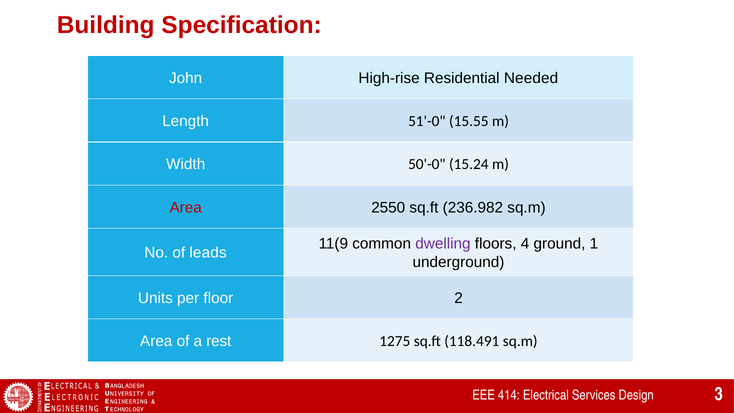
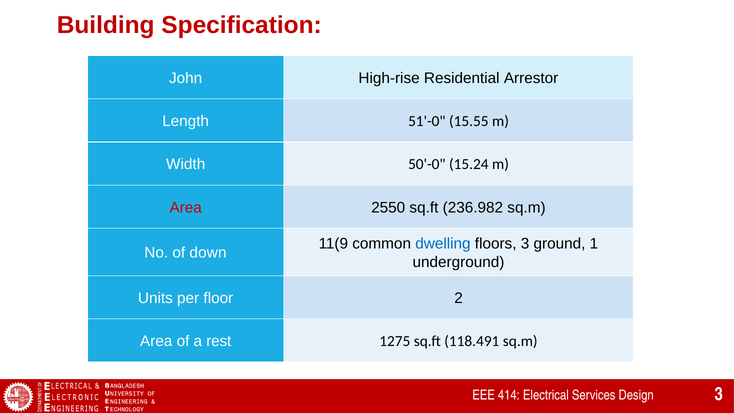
Needed: Needed -> Arrestor (531, 78)
dwelling colour: purple -> blue (443, 244)
floors 4: 4 -> 3 (525, 244)
leads: leads -> down (208, 253)
